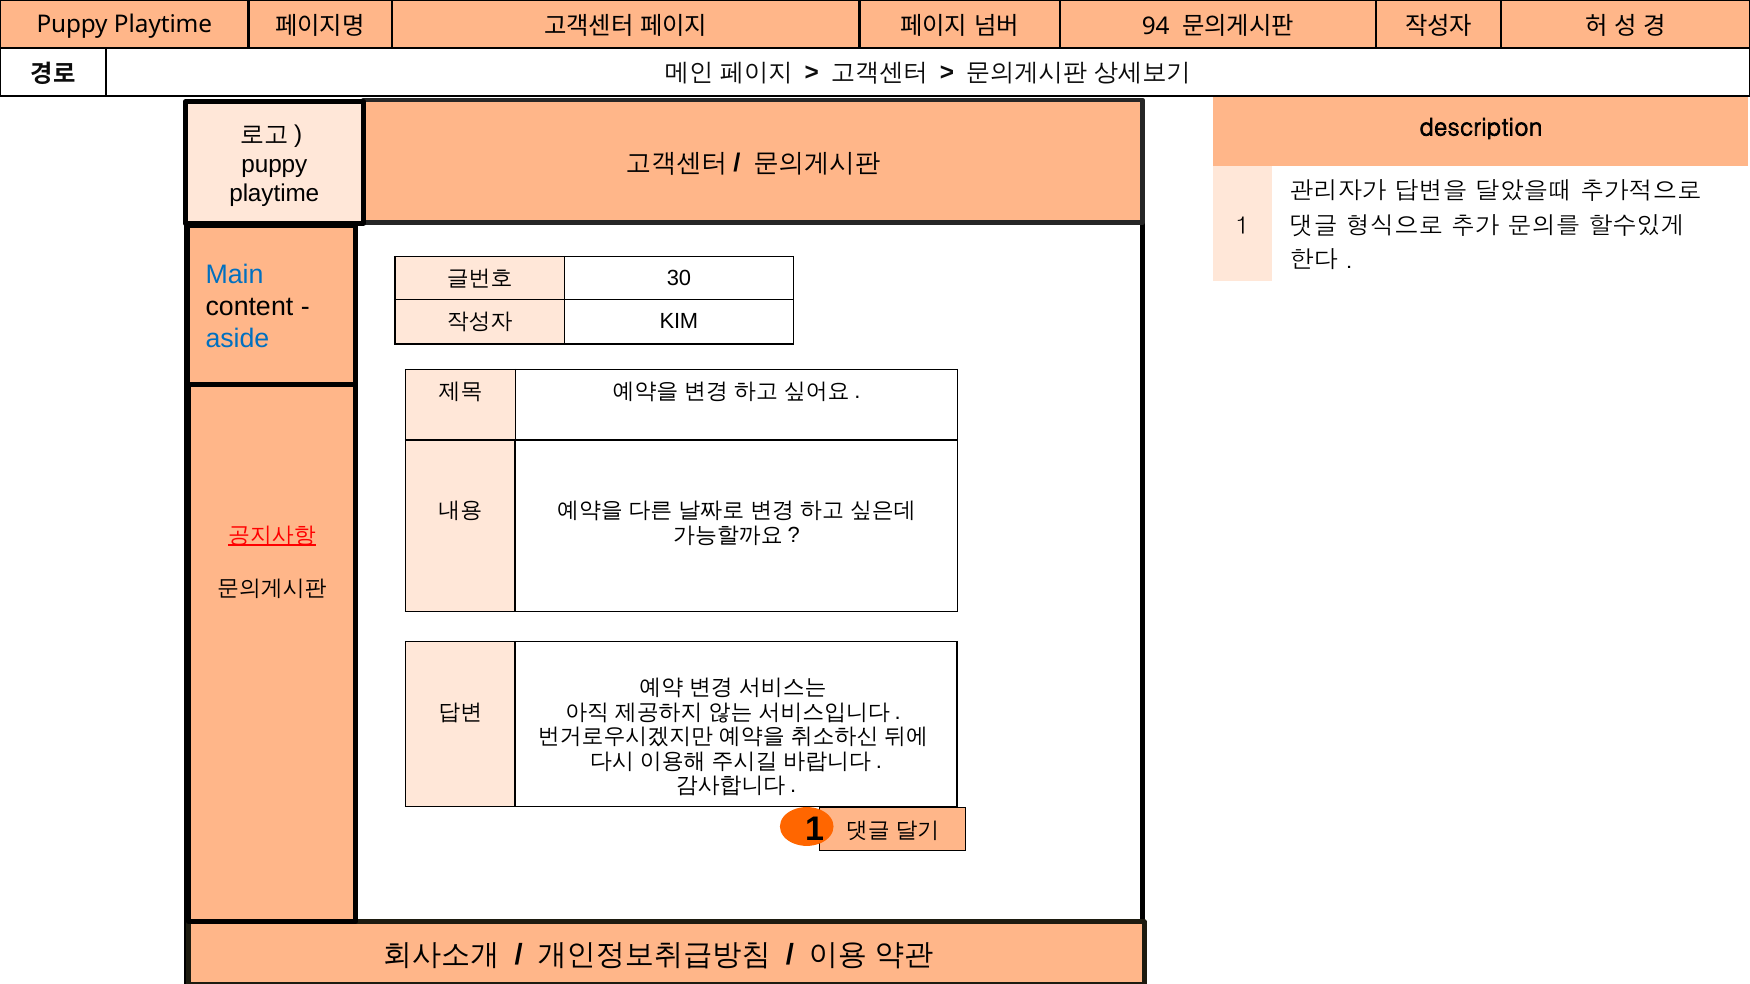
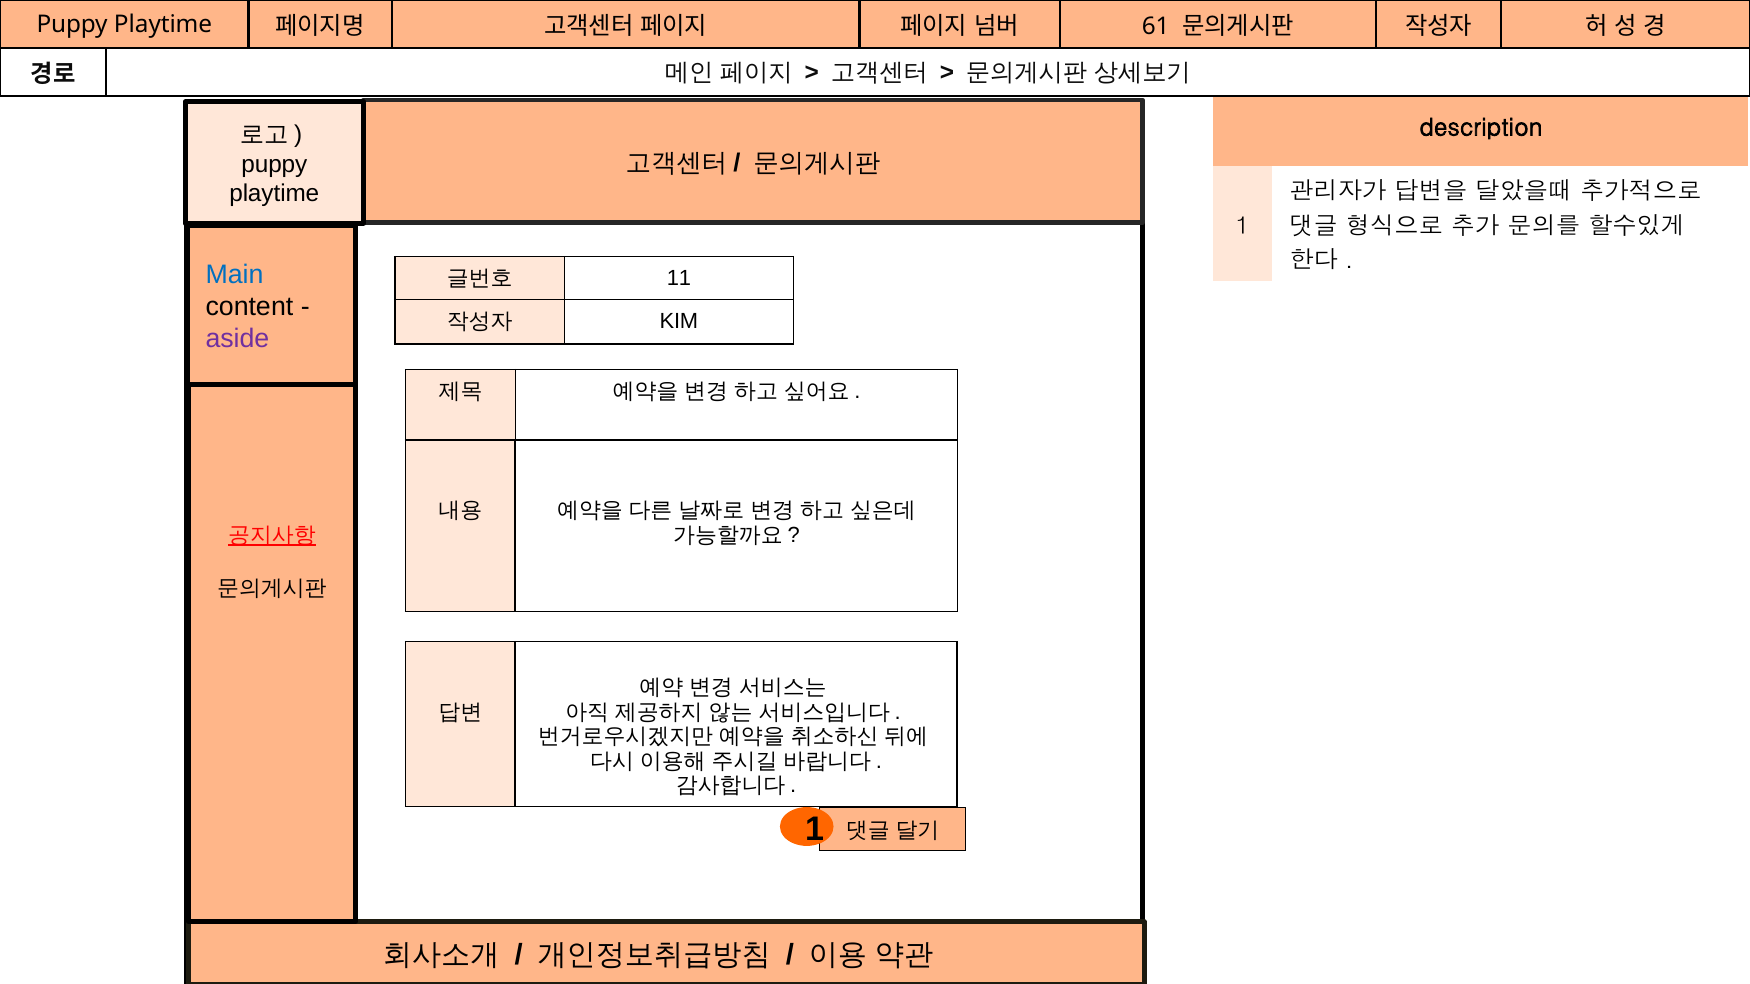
94: 94 -> 61 (1156, 27)
30: 30 -> 11 (679, 278)
aside colour: blue -> purple (237, 339)
